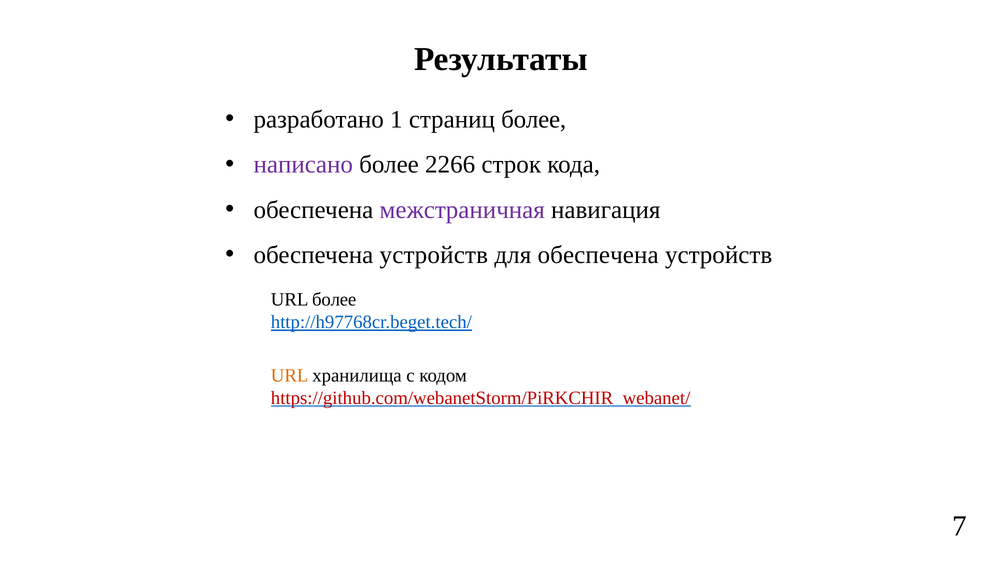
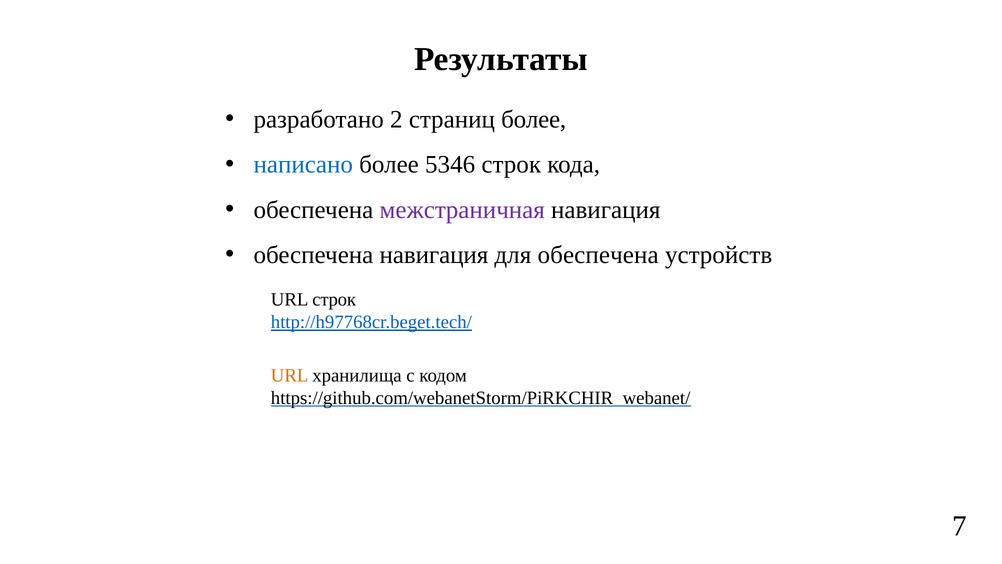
1: 1 -> 2 (396, 120)
написано colour: purple -> blue (303, 165)
2266: 2266 -> 5346 (450, 165)
устройств: устройств -> навигация (434, 255)
URL более: более -> строк (334, 299)
https://github.com/webanetStorm/PiRKCHIR_webanet/ colour: red -> black (481, 398)
